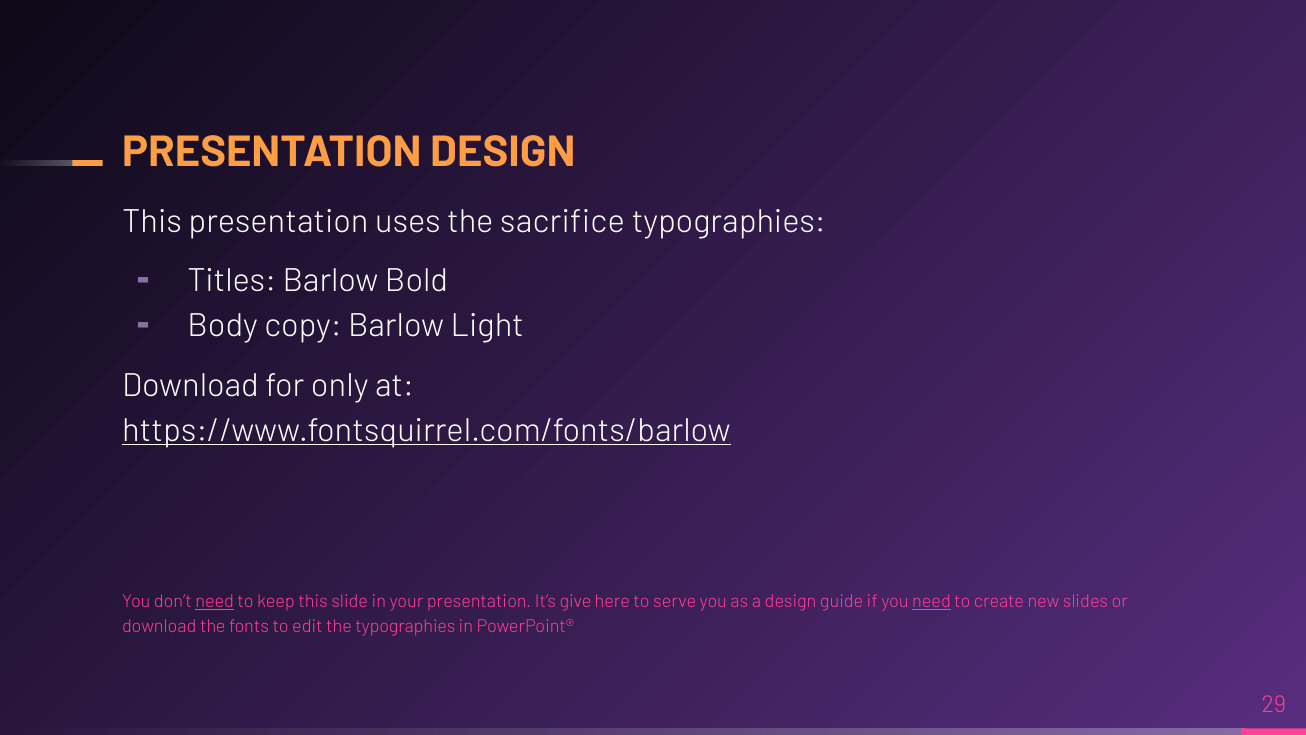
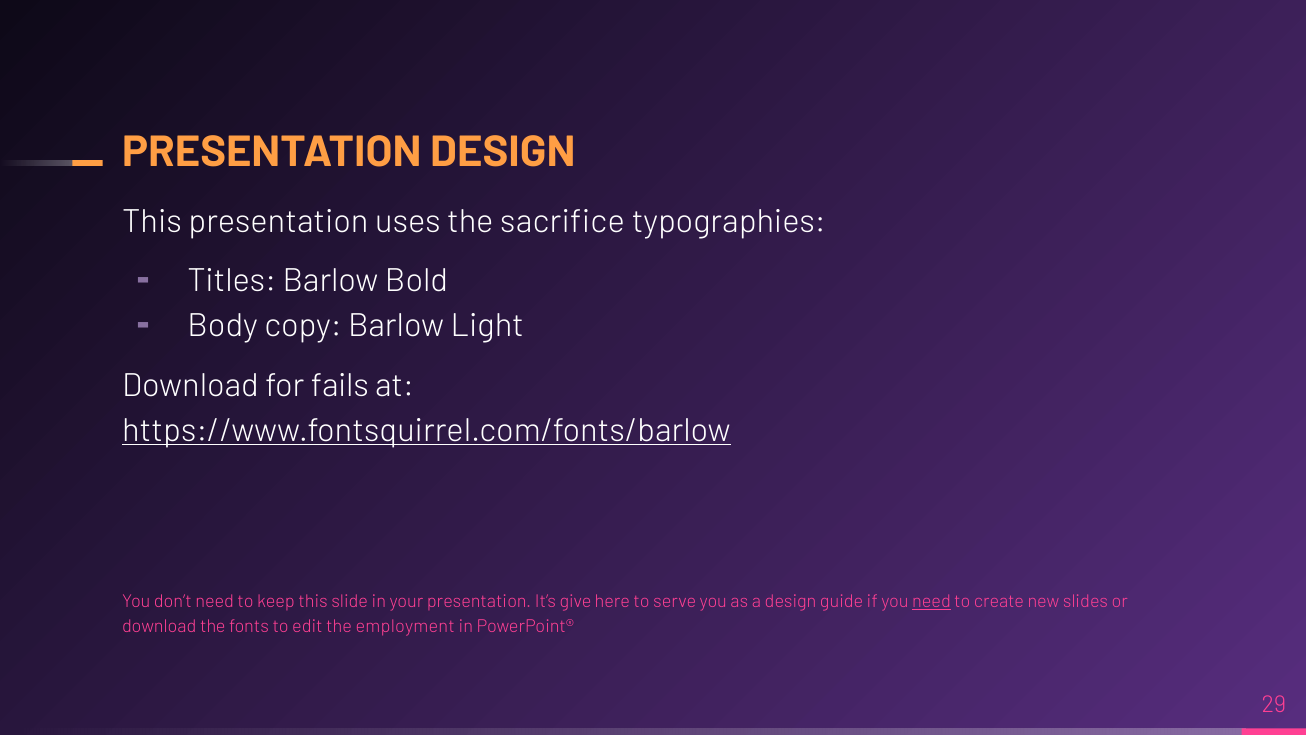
only: only -> fails (340, 385)
need underline: present -> none (215, 602)
the typographies: typographies -> employment (405, 627)
